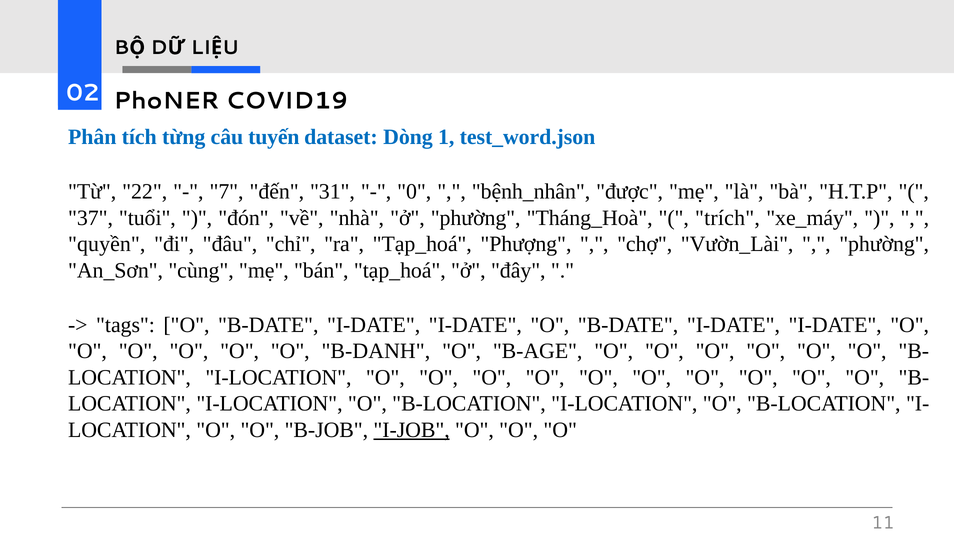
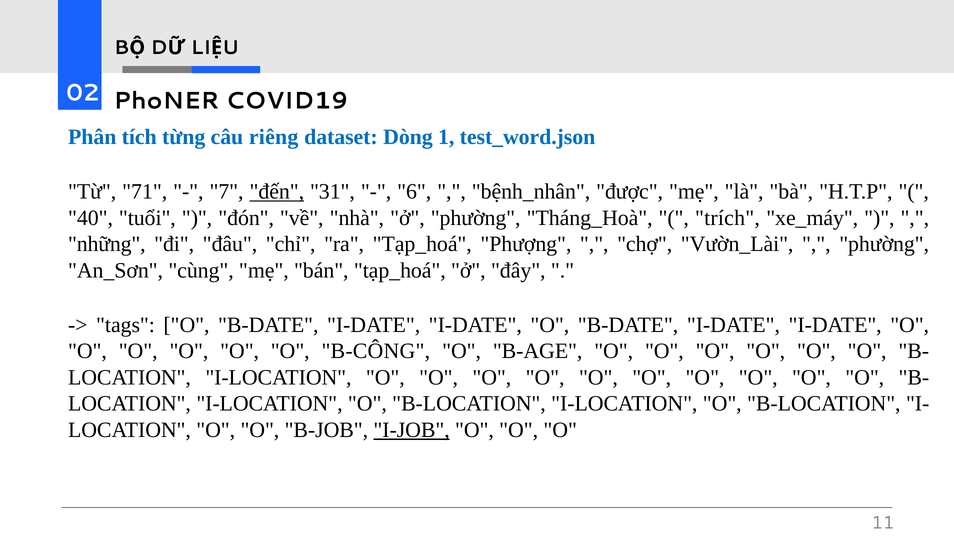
tuyến: tuyến -> riêng (274, 137)
22: 22 -> 71 (145, 192)
đến underline: none -> present (277, 192)
0: 0 -> 6 (414, 192)
37: 37 -> 40 (91, 218)
quyền: quyền -> những (107, 244)
B-DANH: B-DANH -> B-CÔNG (376, 351)
